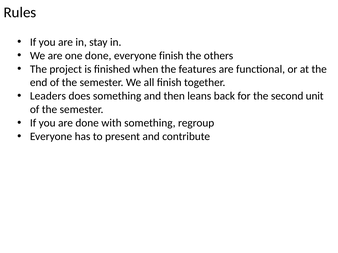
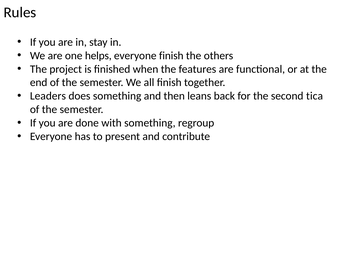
one done: done -> helps (98, 56)
unit: unit -> tica (315, 96)
